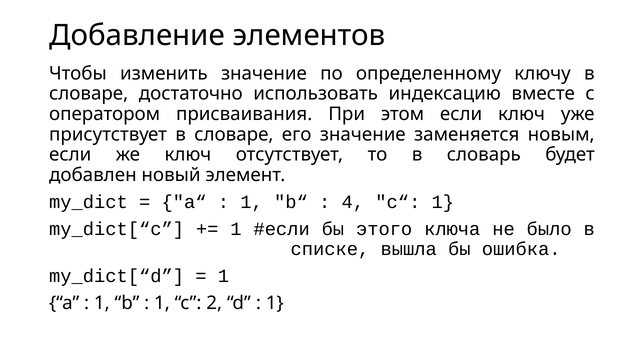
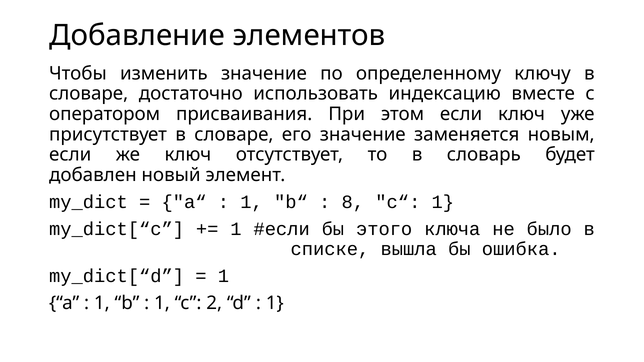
4: 4 -> 8 (353, 202)
